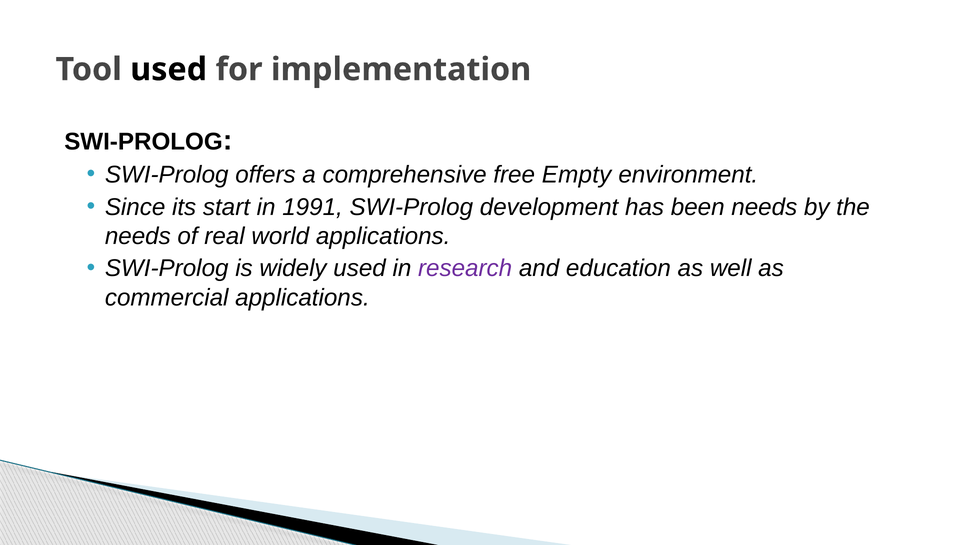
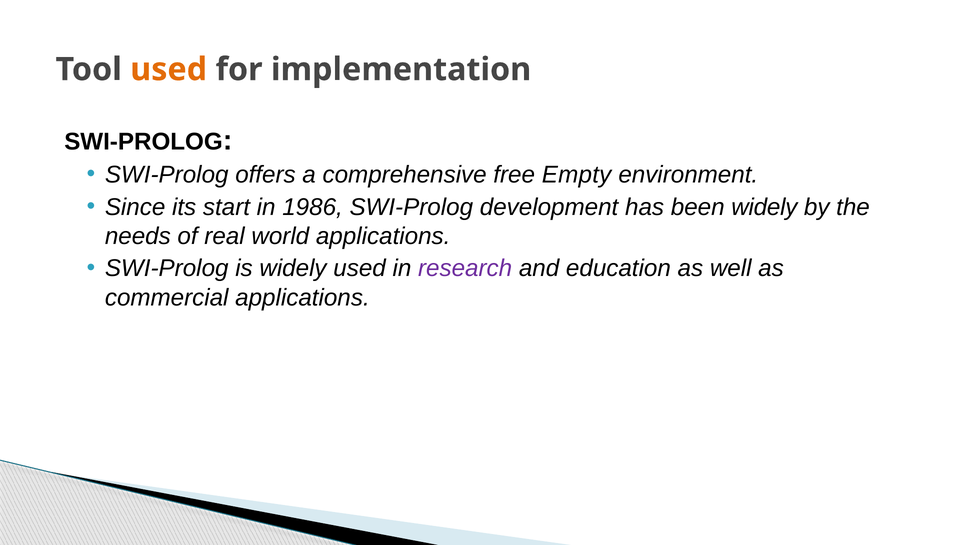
used colour: black -> orange (169, 69)
1991: 1991 -> 1986 (313, 207)
been needs: needs -> widely (764, 207)
